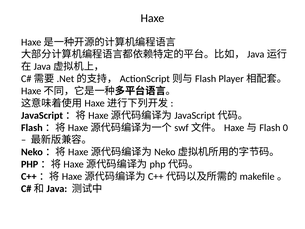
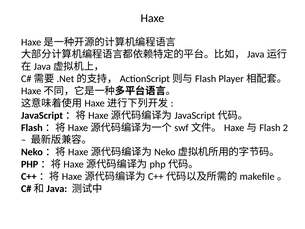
0: 0 -> 2 (285, 128)
